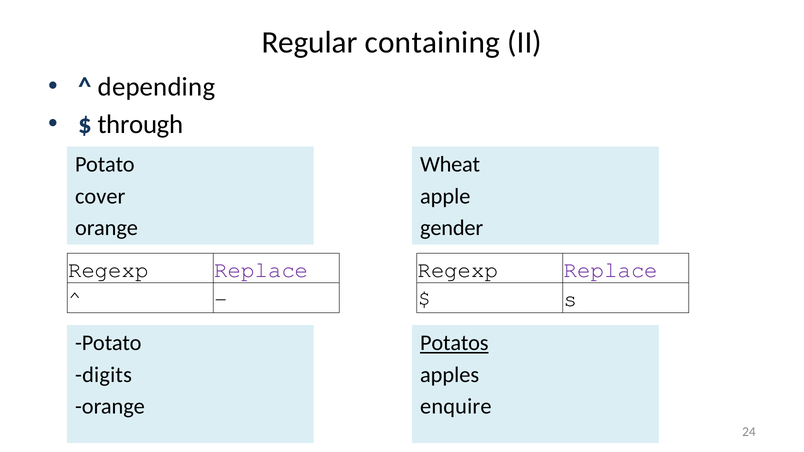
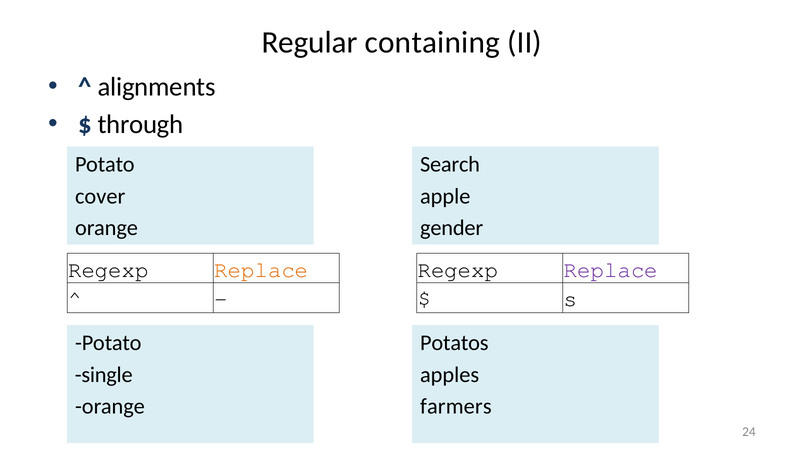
depending: depending -> alignments (157, 87)
Wheat: Wheat -> Search (450, 165)
Replace colour: purple -> orange (261, 270)
Potatos underline: present -> none (454, 343)
digits: digits -> single (104, 375)
enquire: enquire -> farmers (456, 407)
